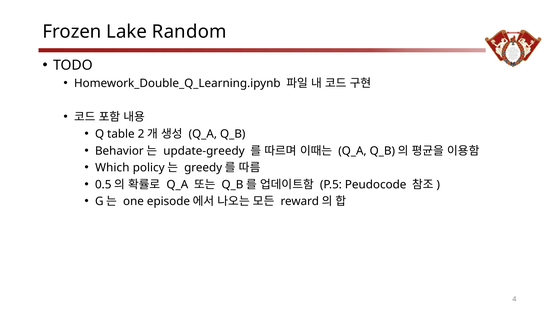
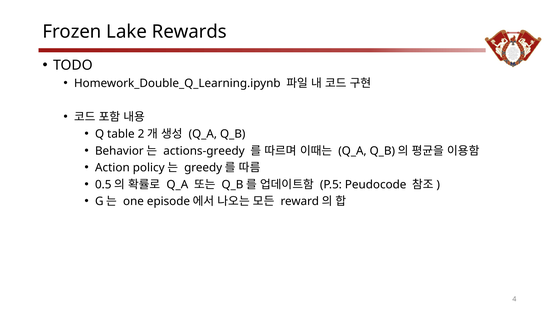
Random: Random -> Rewards (189, 32)
update-greedy: update-greedy -> actions-greedy (204, 151)
Which: Which -> Action (112, 168)
